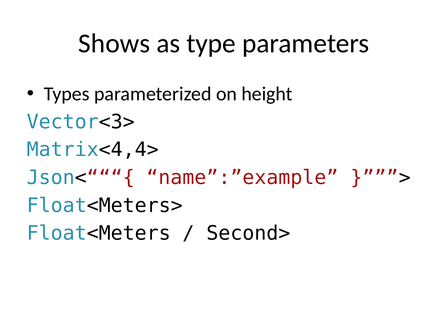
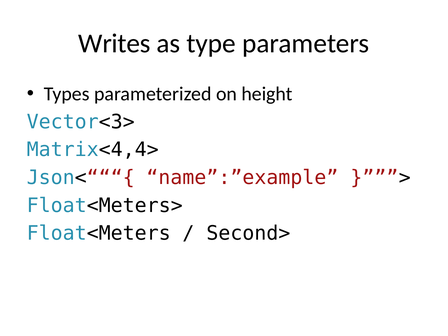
Shows: Shows -> Writes (114, 43)
